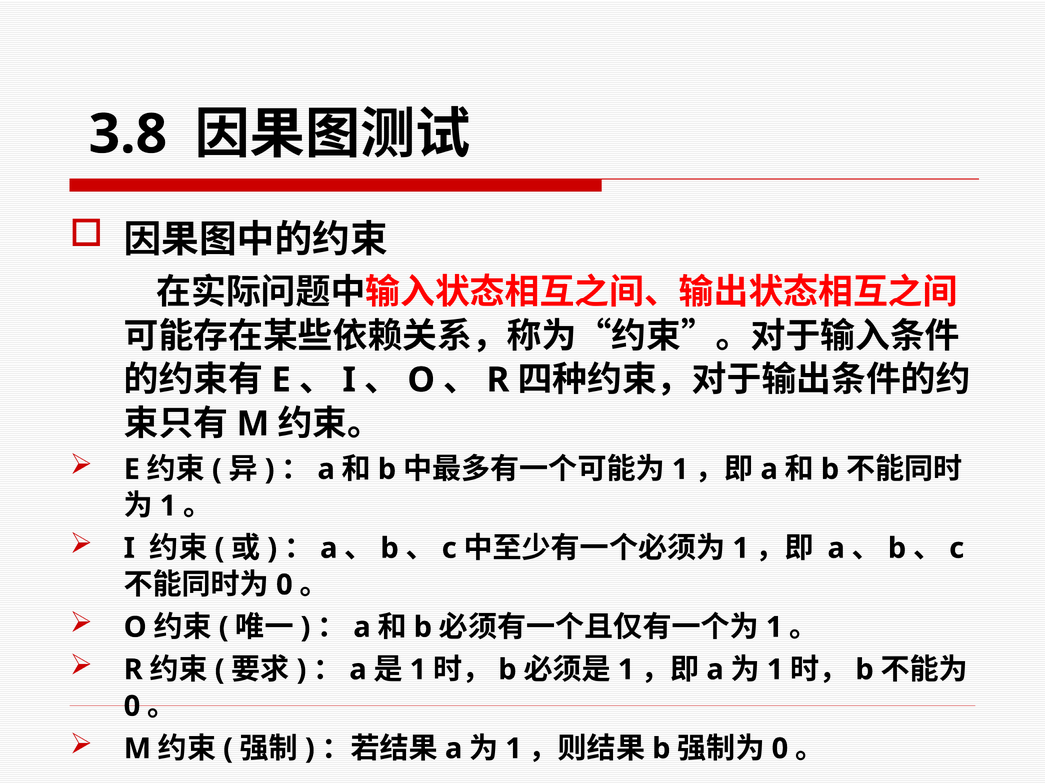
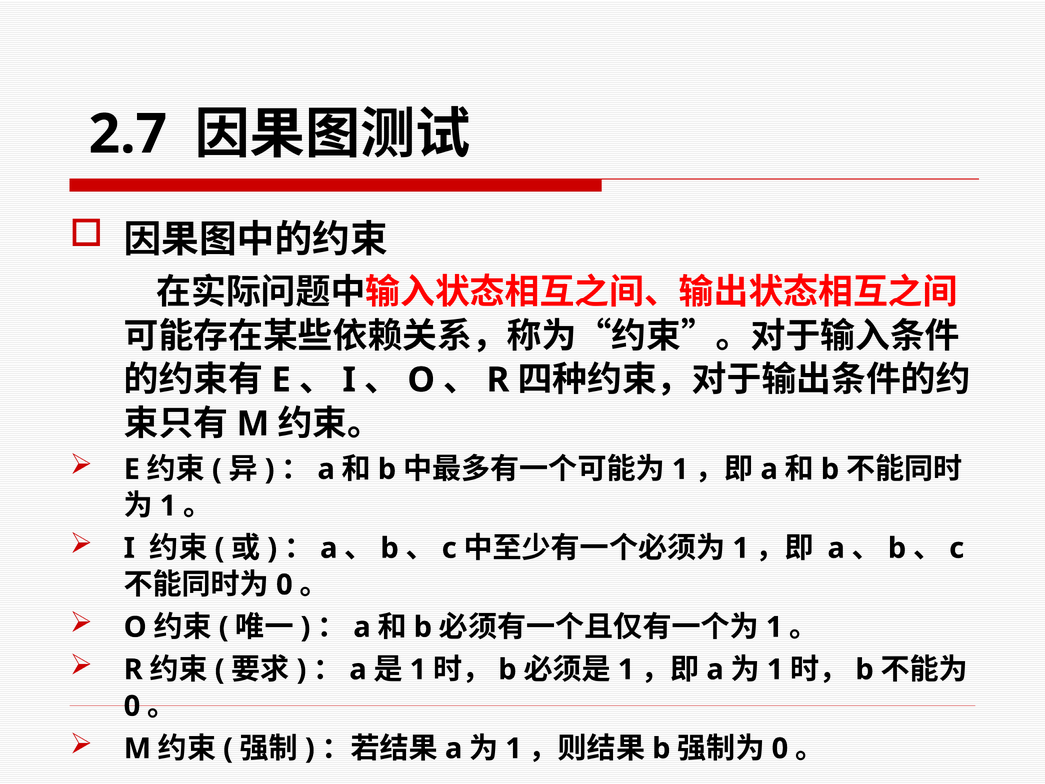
3.8: 3.8 -> 2.7 (128, 134)
